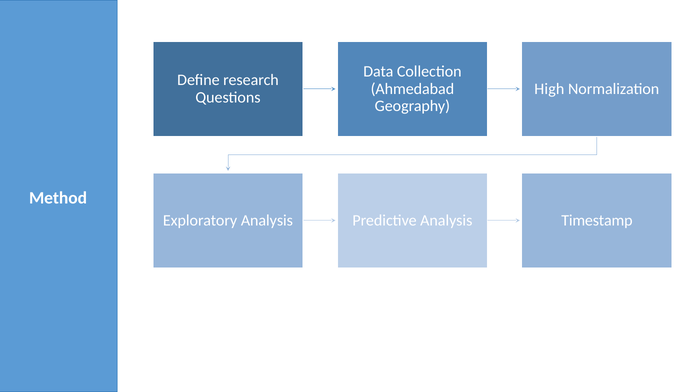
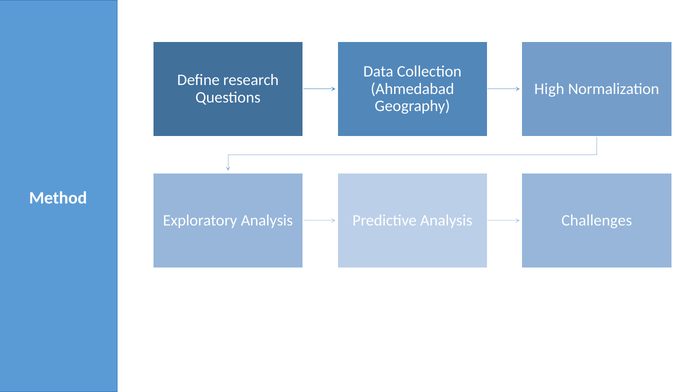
Timestamp: Timestamp -> Challenges (597, 221)
